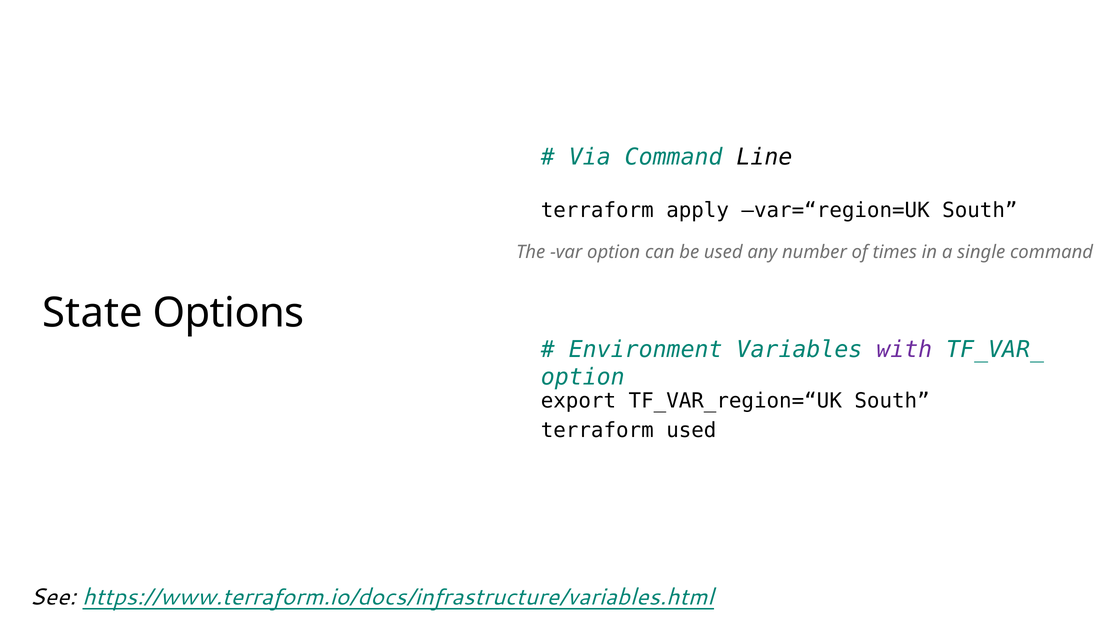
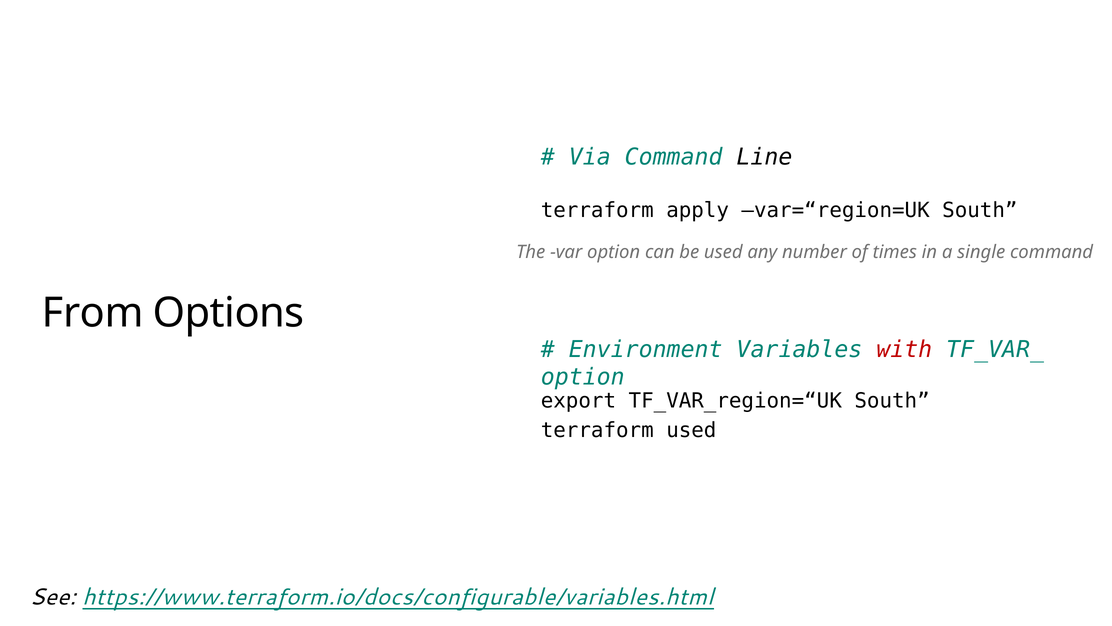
State: State -> From (93, 313)
with colour: purple -> red (904, 349)
https://www.terraform.io/docs/infrastructure/variables.html: https://www.terraform.io/docs/infrastructure/variables.html -> https://www.terraform.io/docs/configurable/variables.html (398, 597)
